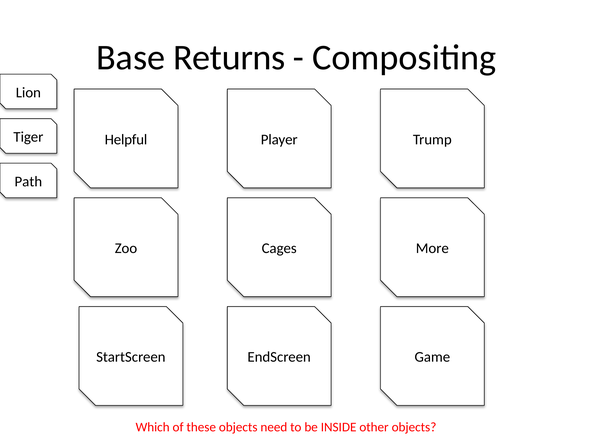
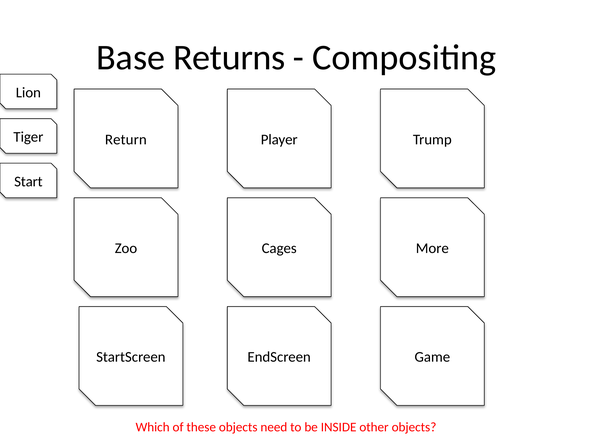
Helpful: Helpful -> Return (126, 139)
Path: Path -> Start (28, 181)
